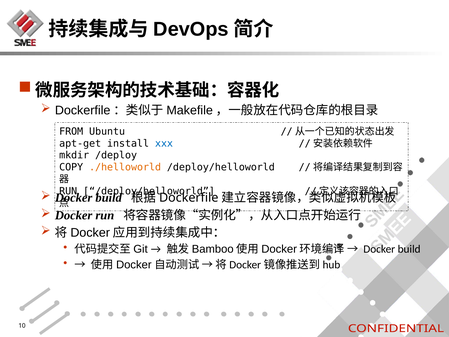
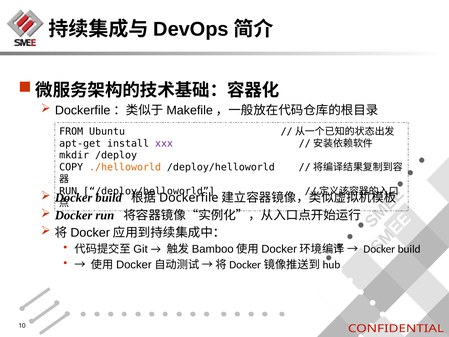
xxx colour: blue -> purple (164, 143)
